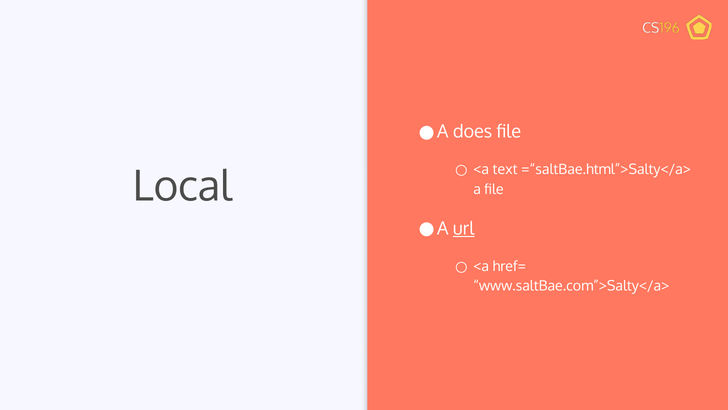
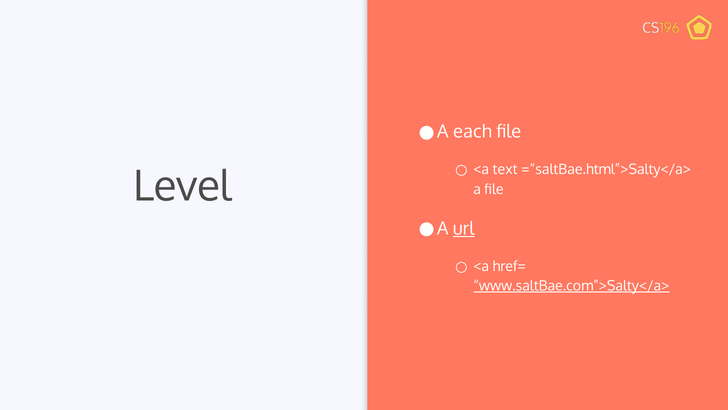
does: does -> each (472, 132)
Local: Local -> Level (182, 186)
www.saltBae.com”>Salty</a> underline: none -> present (571, 286)
